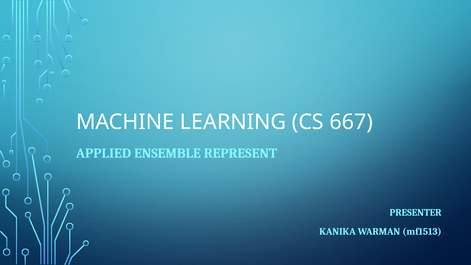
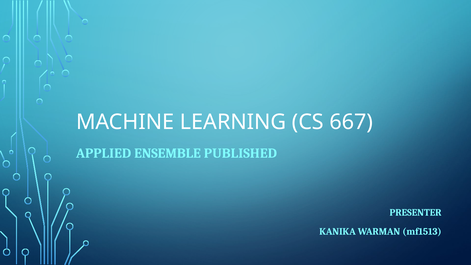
REPRESENT: REPRESENT -> PUBLISHED (240, 153)
